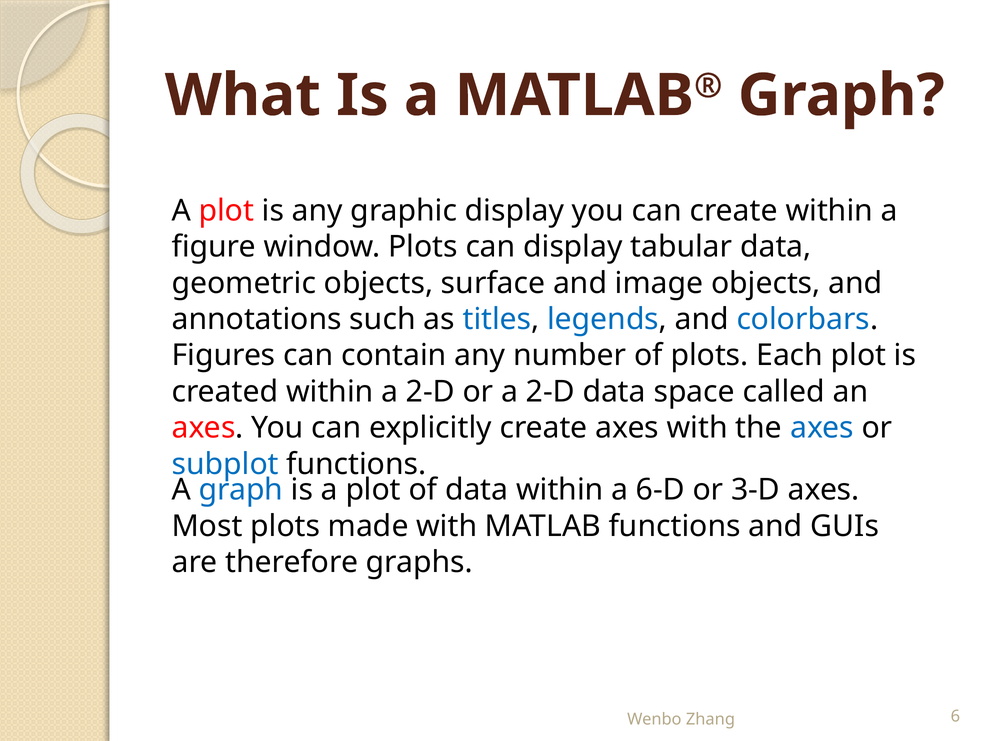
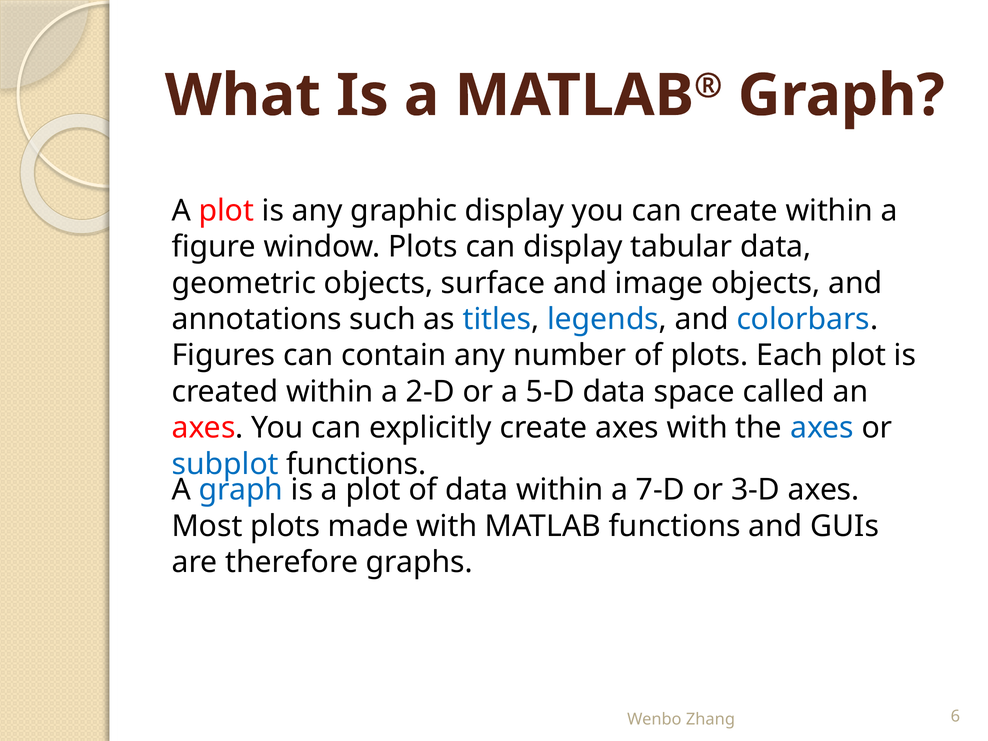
or a 2-D: 2-D -> 5-D (550, 392)
6-D: 6-D -> 7-D (660, 490)
